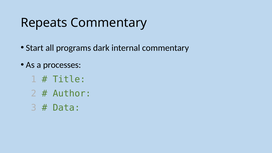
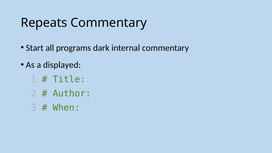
processes: processes -> displayed (62, 65)
Data: Data -> When (66, 108)
